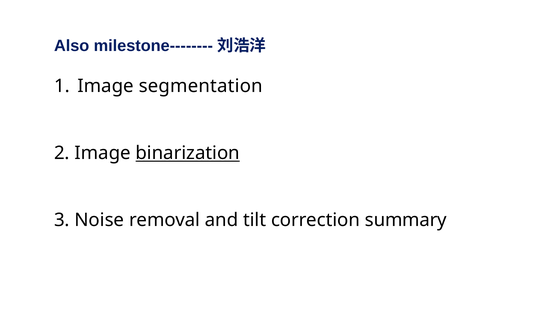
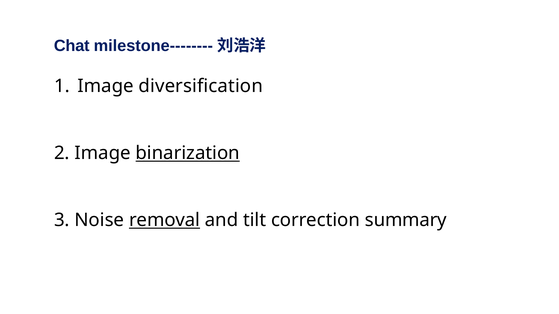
Also: Also -> Chat (72, 46)
segmentation: segmentation -> diversification (201, 86)
removal underline: none -> present (165, 220)
